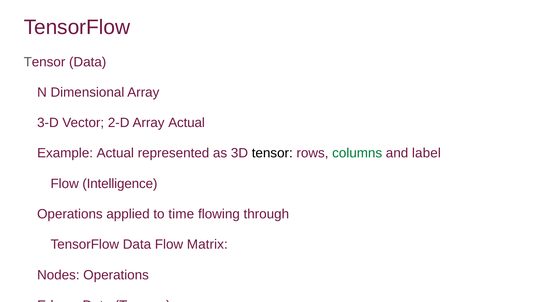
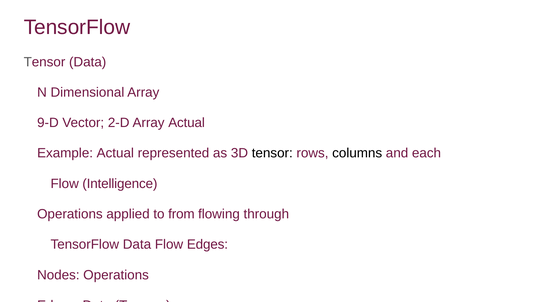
3-D: 3-D -> 9-D (48, 123)
columns colour: green -> black (357, 153)
label: label -> each (426, 153)
time: time -> from (181, 214)
Flow Matrix: Matrix -> Edges (207, 245)
